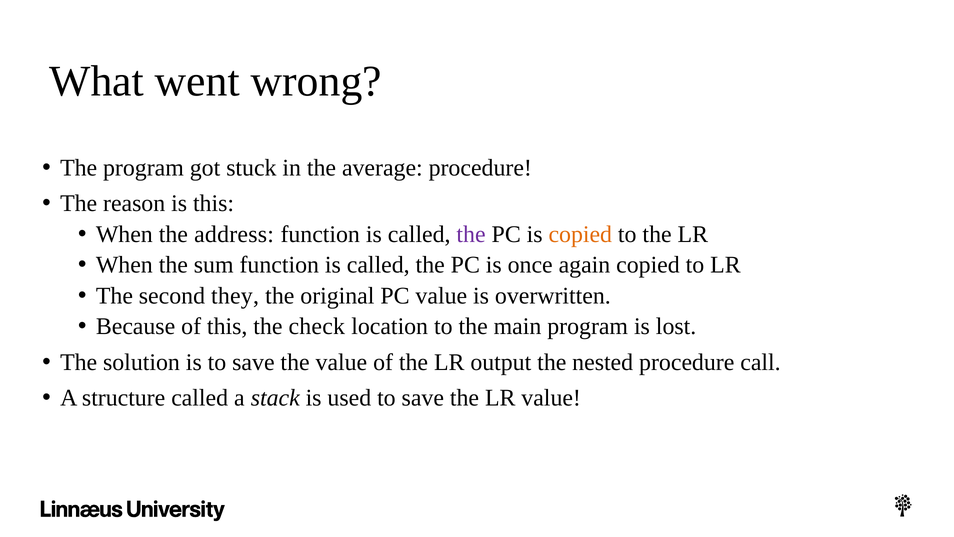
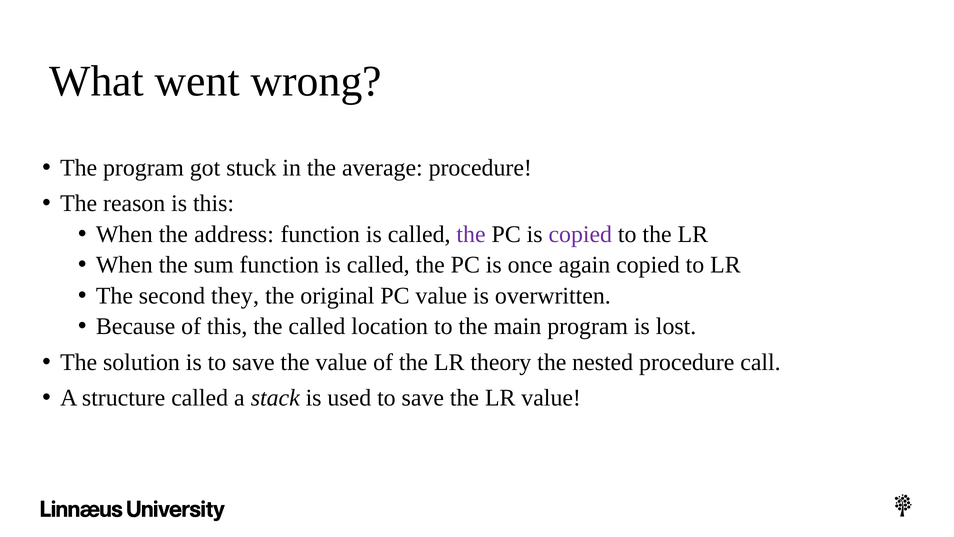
copied colour: orange -> purple (580, 234)
the check: check -> called (317, 326)
output: output -> theory (501, 362)
